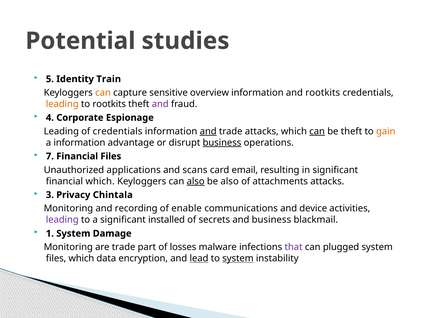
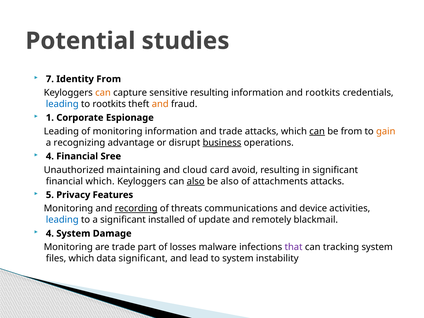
5: 5 -> 7 (50, 79)
Identity Train: Train -> From (109, 79)
sensitive overview: overview -> resulting (210, 93)
leading colour: orange -> blue (62, 104)
and colour: purple -> orange (160, 104)
4: 4 -> 1 (50, 118)
of credentials: credentials -> monitoring (118, 131)
and underline: present -> none (208, 131)
be theft: theft -> from (352, 131)
a information: information -> recognizing (79, 143)
7: 7 -> 4 (50, 156)
Financial Files: Files -> Sree (111, 156)
applications: applications -> maintaining (134, 170)
scans: scans -> cloud (195, 170)
email: email -> avoid (245, 170)
3: 3 -> 5 (50, 195)
Chintala: Chintala -> Features (113, 195)
recording underline: none -> present (136, 209)
enable: enable -> threats (187, 209)
leading colour: purple -> blue (62, 220)
secrets: secrets -> update (214, 220)
and business: business -> remotely (271, 220)
1: 1 -> 4 (50, 233)
plugged: plugged -> tracking (341, 247)
data encryption: encryption -> significant (143, 258)
lead underline: present -> none (199, 258)
system underline: present -> none (238, 258)
